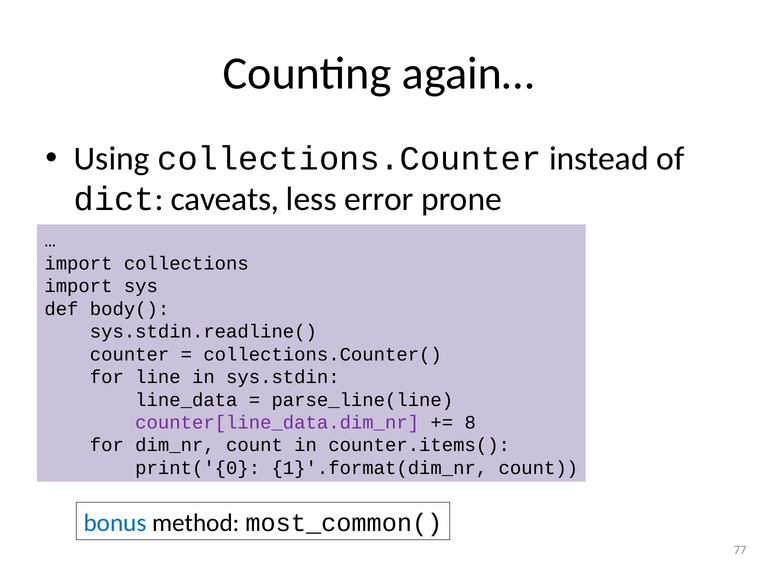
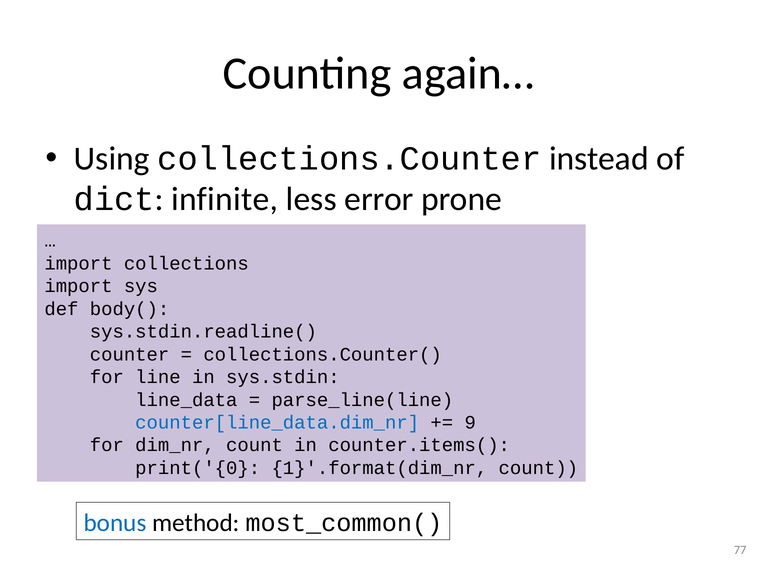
caveats: caveats -> infinite (225, 199)
counter[line_data.dim_nr colour: purple -> blue (277, 422)
8: 8 -> 9 (470, 422)
